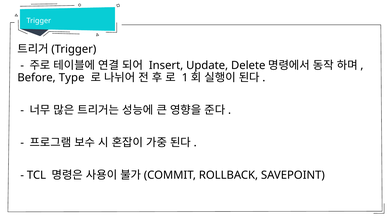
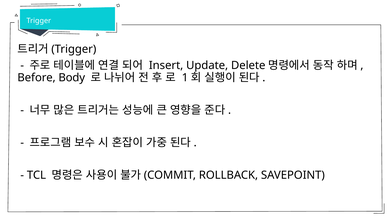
Type: Type -> Body (72, 78)
